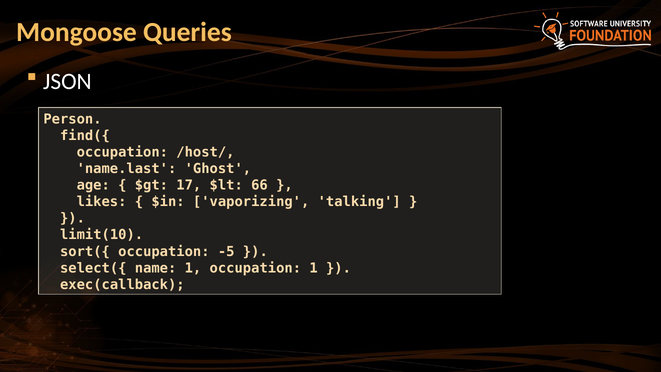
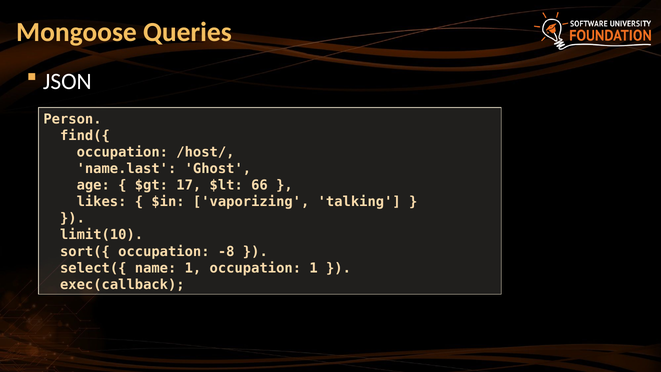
-5: -5 -> -8 (226, 251)
